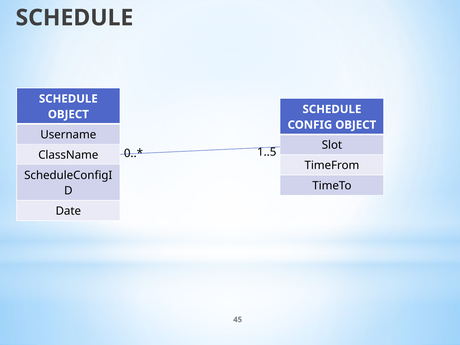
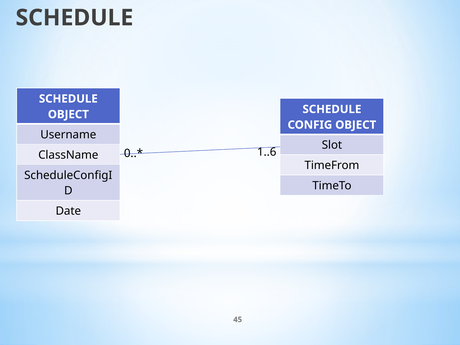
1..5: 1..5 -> 1..6 (267, 152)
